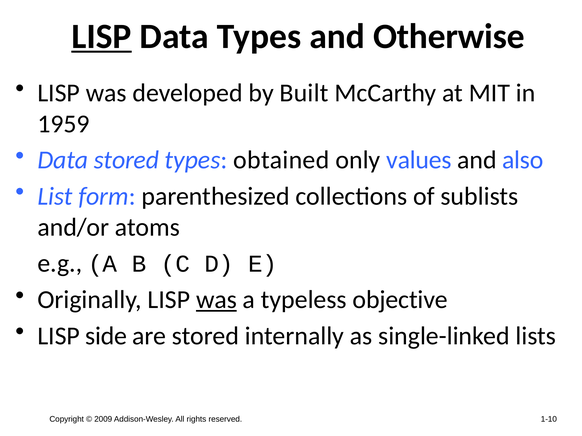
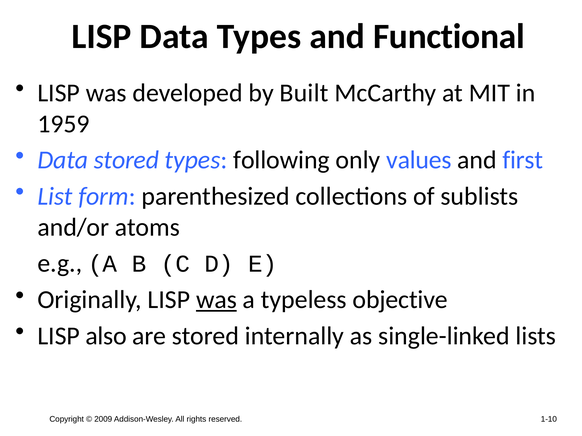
LISP underline: present -> none (101, 36)
Otherwise: Otherwise -> Functional (449, 36)
obtained: obtained -> following (281, 160)
also: also -> first (523, 160)
side: side -> also (106, 336)
